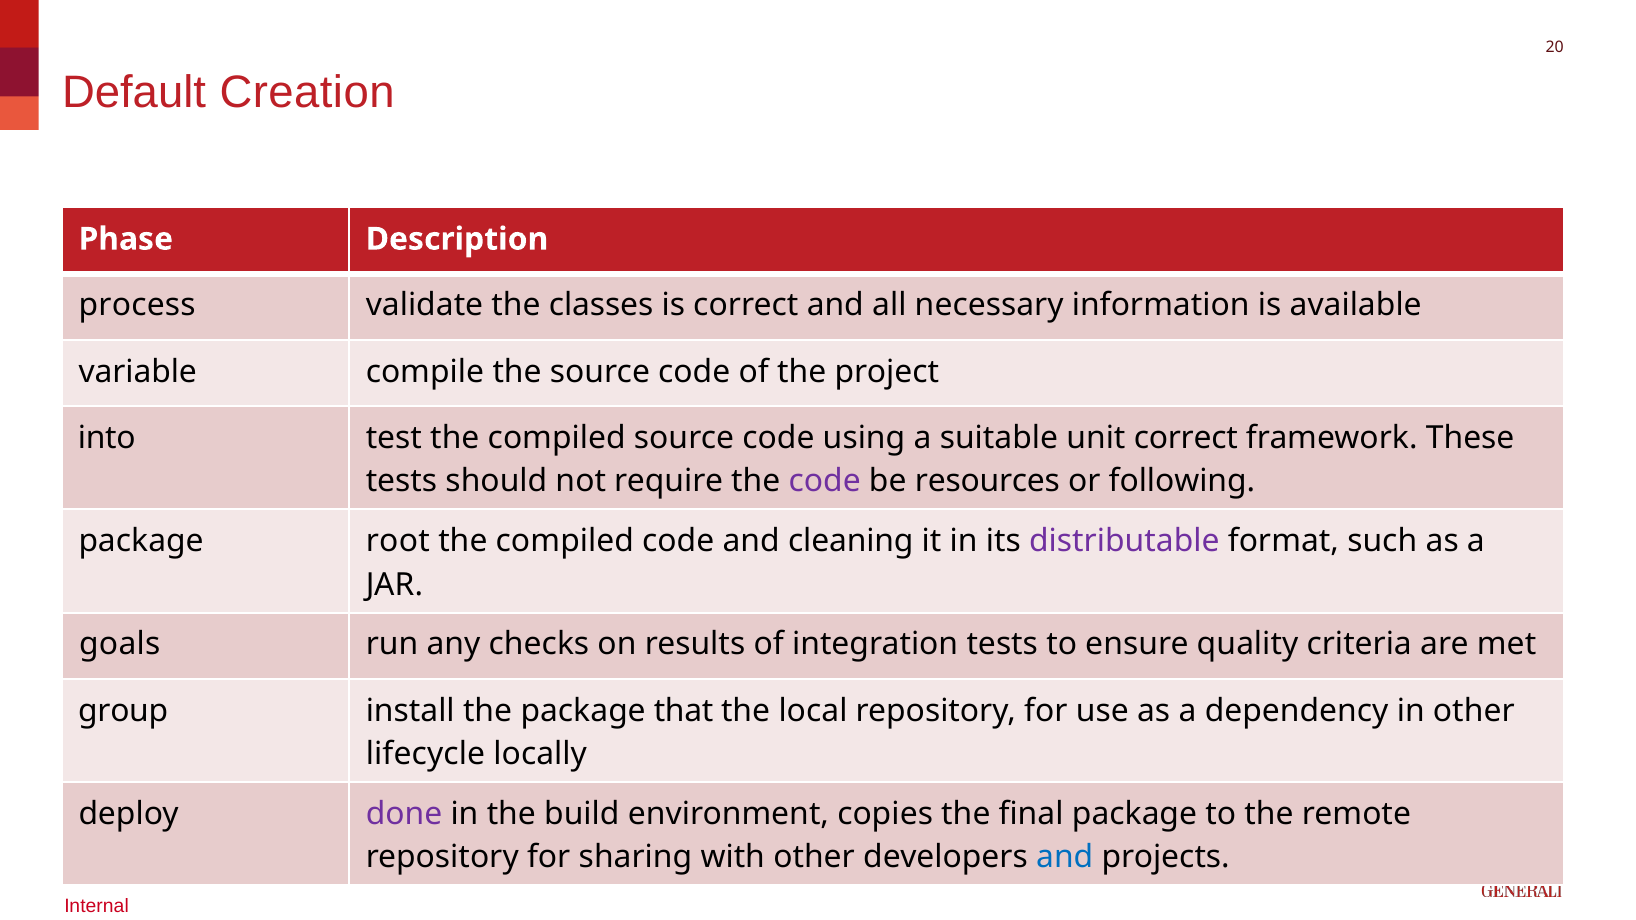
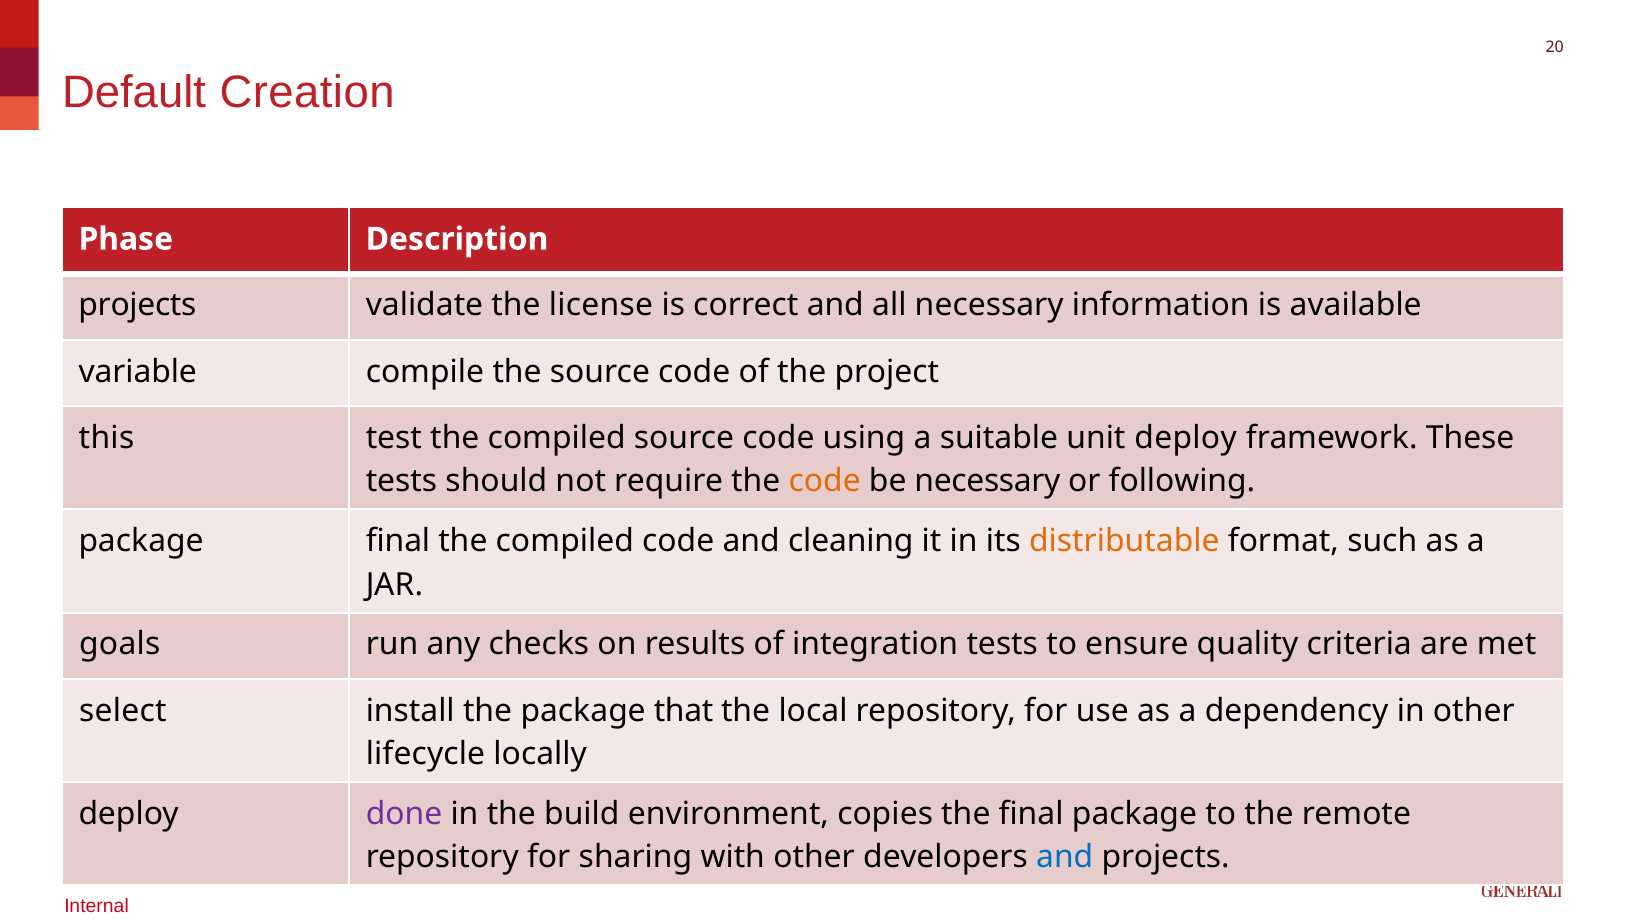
process: process -> projects (137, 306)
classes: classes -> license (601, 306)
into: into -> this (106, 438)
unit correct: correct -> deploy (1186, 438)
code colour: purple -> orange (825, 482)
be resources: resources -> necessary (987, 482)
package root: root -> final (398, 541)
distributable colour: purple -> orange (1124, 541)
group: group -> select (123, 711)
